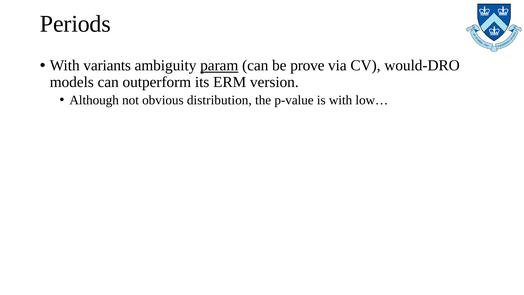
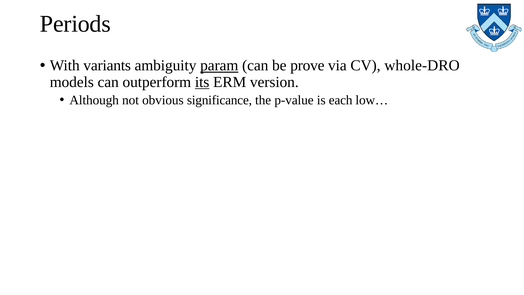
would-DRO: would-DRO -> whole-DRO (422, 66)
its underline: none -> present (202, 82)
distribution: distribution -> significance (219, 100)
is with: with -> each (341, 100)
